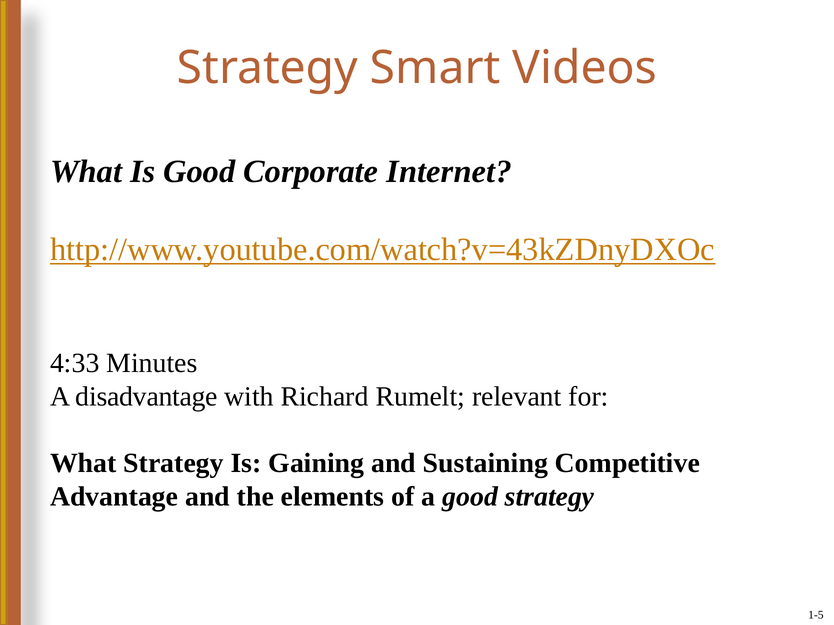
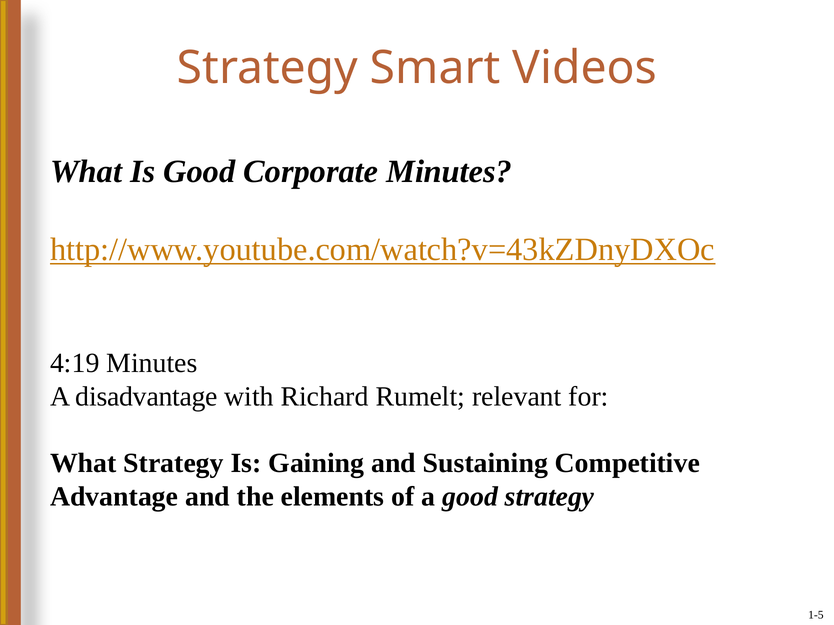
Corporate Internet: Internet -> Minutes (449, 172)
4:33: 4:33 -> 4:19 (75, 363)
